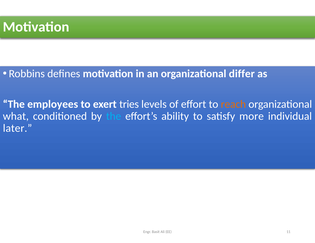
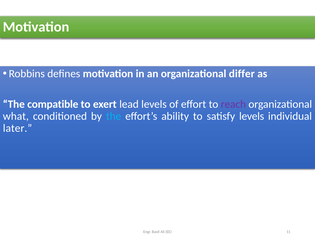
employees: employees -> compatible (53, 104)
tries: tries -> lead (129, 104)
reach colour: orange -> purple (233, 104)
satisfy more: more -> levels (252, 116)
